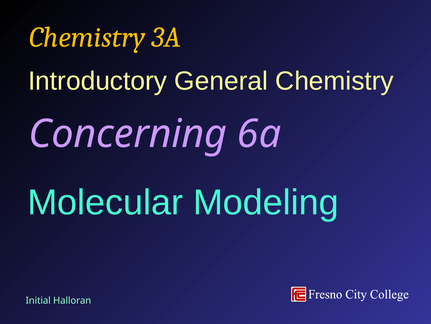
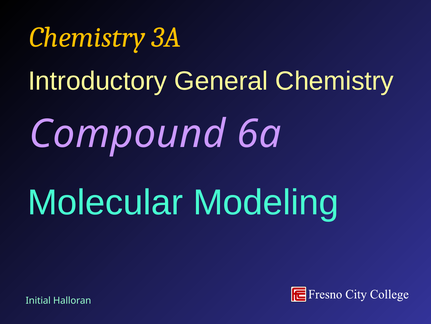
Concerning: Concerning -> Compound (127, 134)
